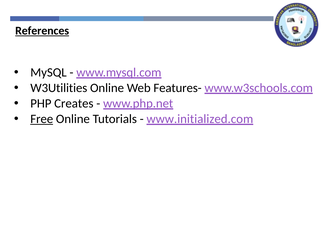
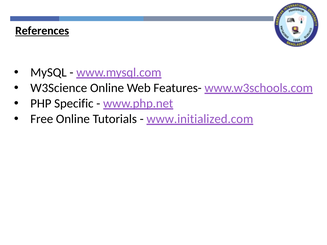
W3Utilities: W3Utilities -> W3Science (59, 88)
Creates: Creates -> Specific (74, 104)
Free underline: present -> none (42, 119)
